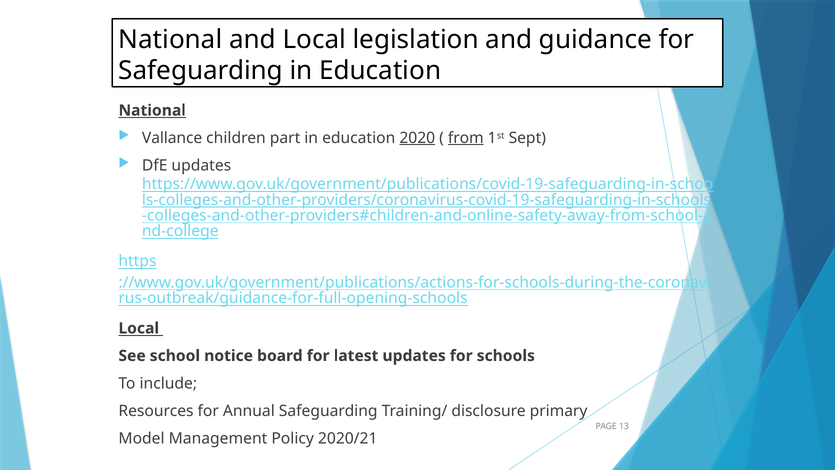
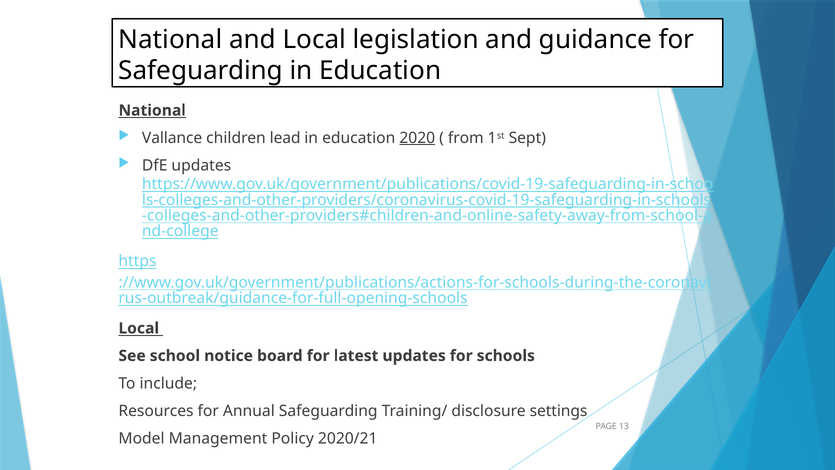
part: part -> lead (285, 138)
from underline: present -> none (466, 138)
primary: primary -> settings (559, 411)
